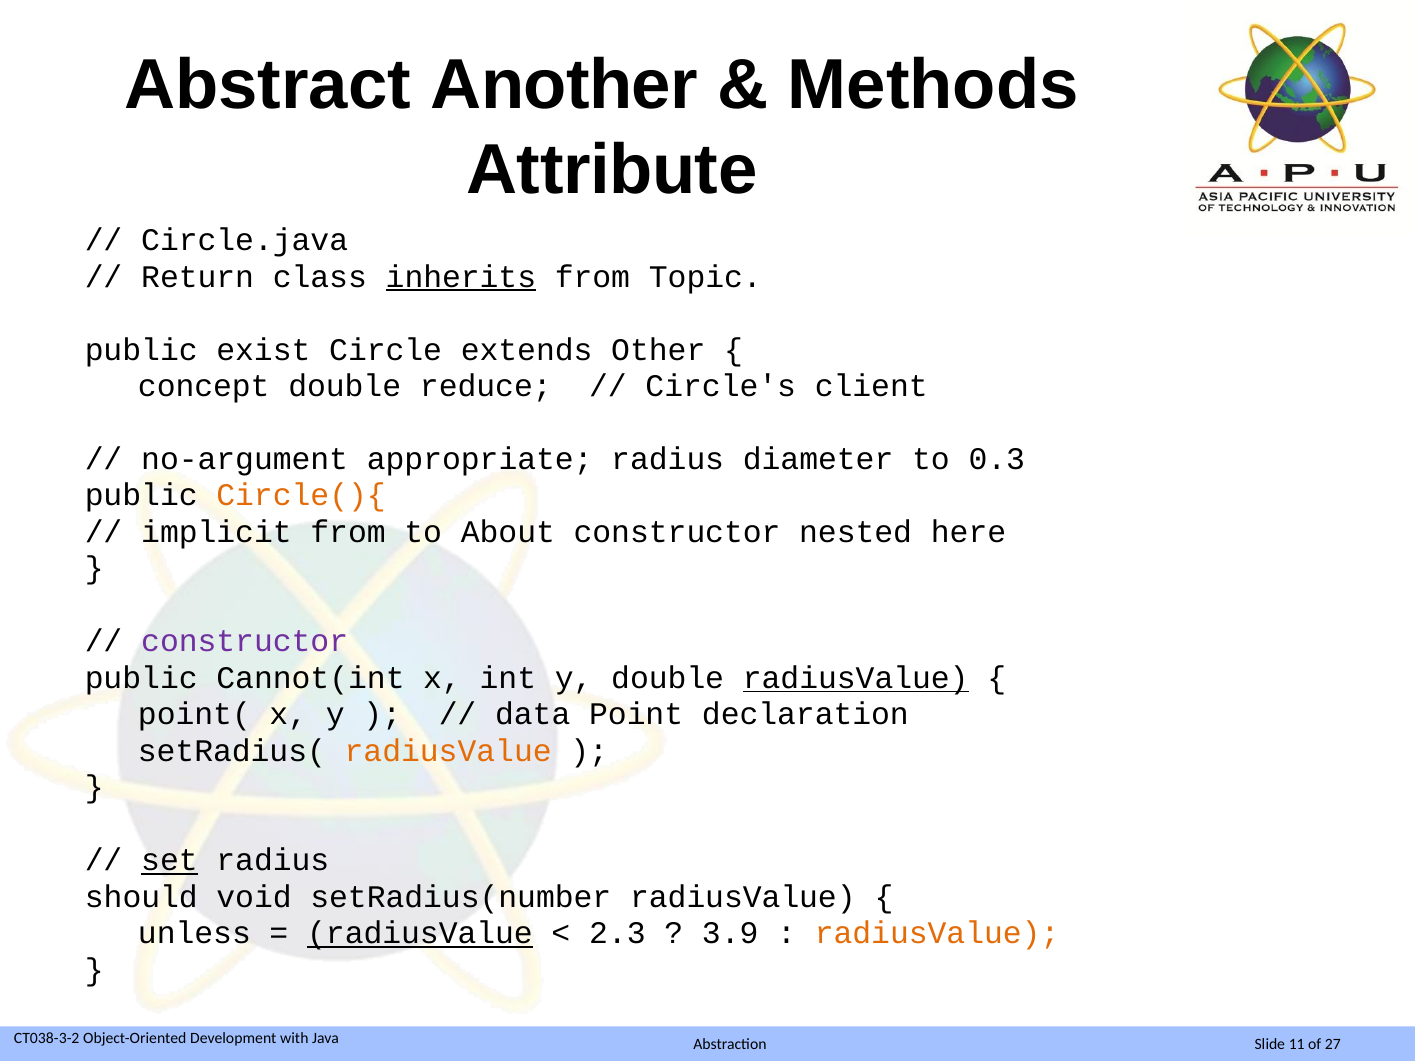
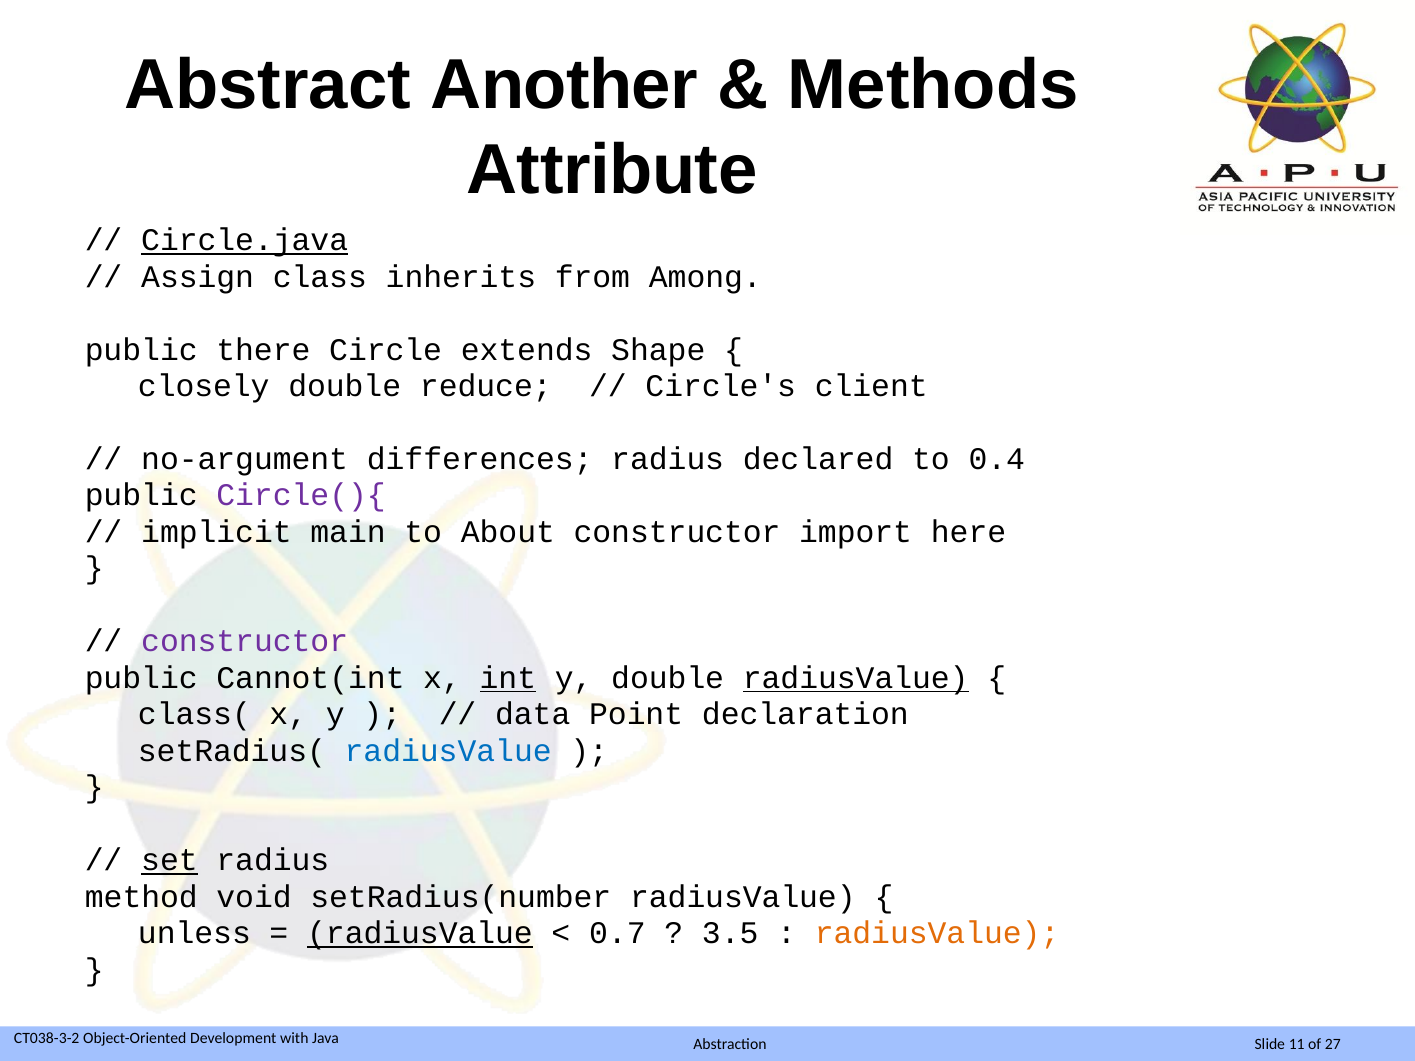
Circle.java underline: none -> present (245, 240)
Return: Return -> Assign (198, 277)
inherits underline: present -> none (461, 277)
Topic: Topic -> Among (705, 277)
exist: exist -> there (263, 350)
Other: Other -> Shape (658, 350)
concept: concept -> closely (204, 386)
appropriate: appropriate -> differences (480, 459)
diameter: diameter -> declared (818, 459)
0.3: 0.3 -> 0.4 (997, 459)
Circle(){ colour: orange -> purple (301, 496)
implicit from: from -> main (348, 532)
nested: nested -> import (856, 532)
int underline: none -> present (508, 678)
point(: point( -> class( (194, 715)
radiusValue colour: orange -> blue (448, 751)
should: should -> method (141, 897)
2.3: 2.3 -> 0.7 (617, 934)
3.9: 3.9 -> 3.5 (730, 934)
